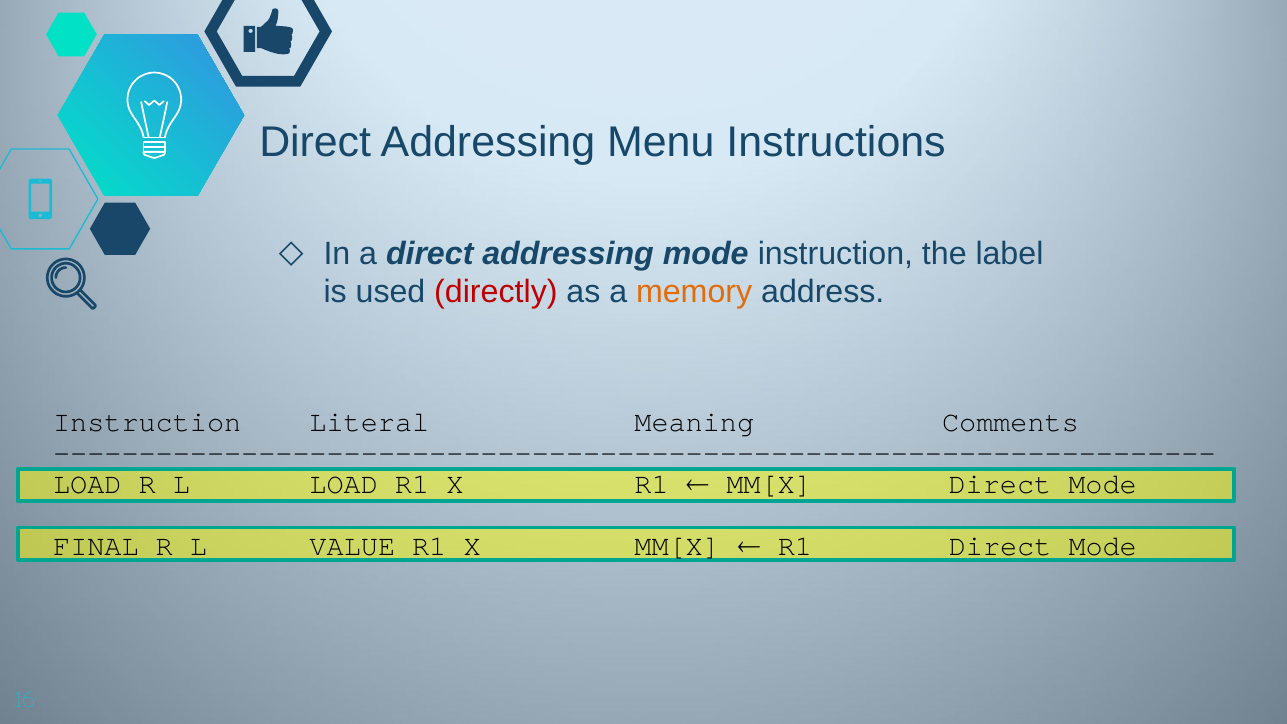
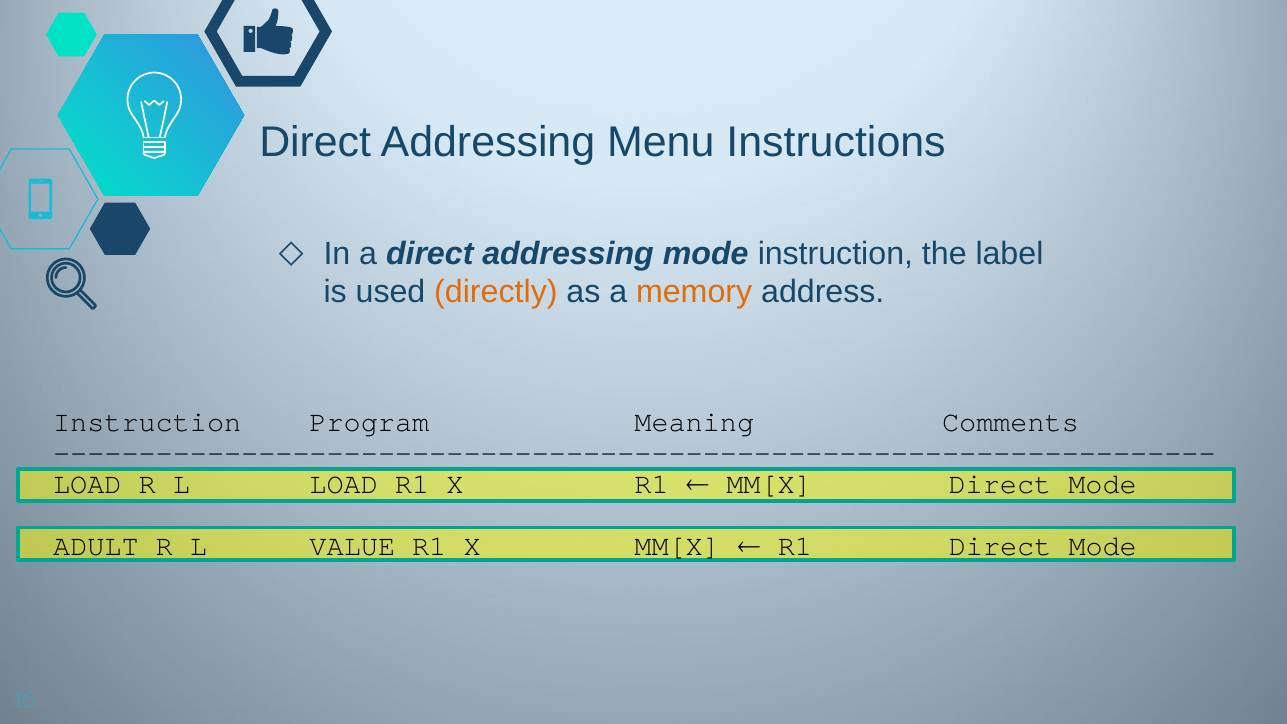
directly colour: red -> orange (496, 292)
Literal: Literal -> Program (369, 422)
FINAL: FINAL -> ADULT (96, 546)
